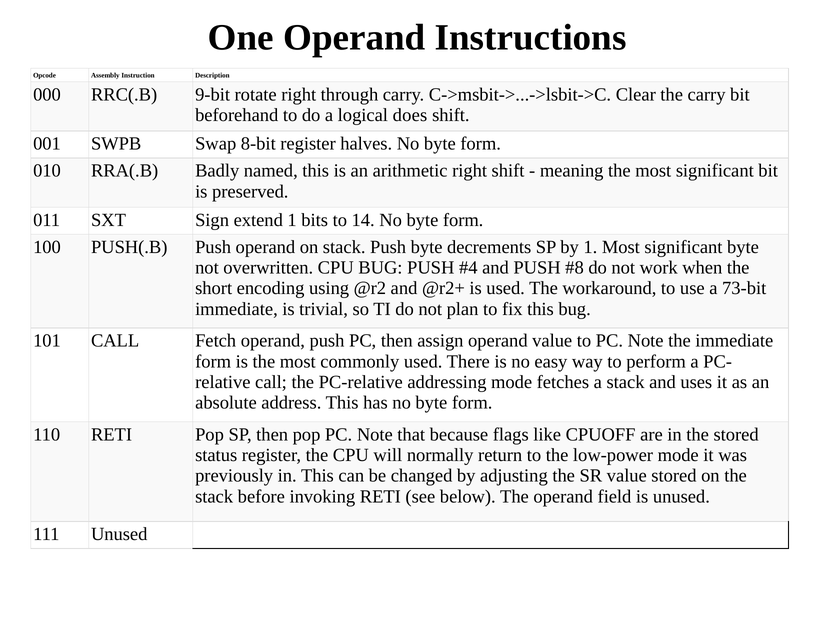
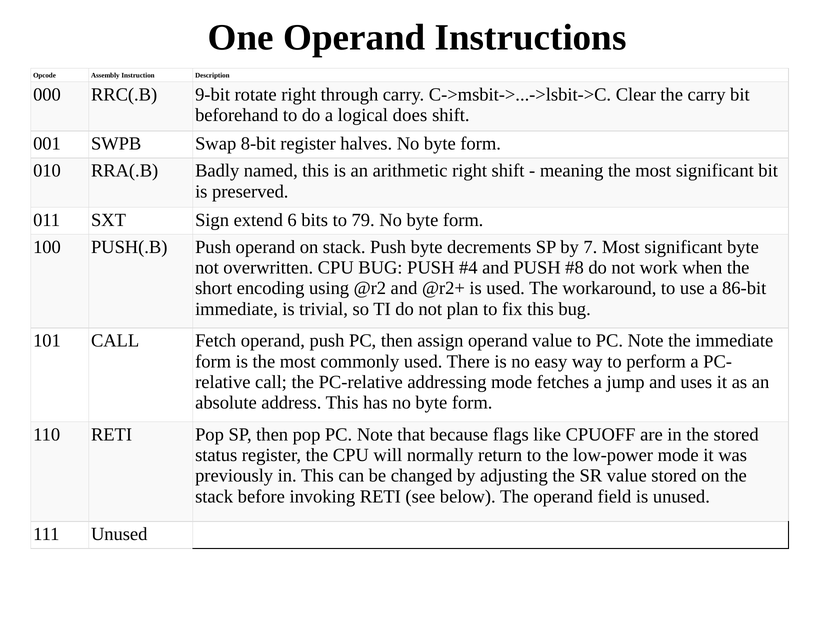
extend 1: 1 -> 6 (292, 220)
14: 14 -> 79 (363, 220)
by 1: 1 -> 7 (590, 247)
73-bit: 73-bit -> 86-bit (744, 288)
a stack: stack -> jump (626, 382)
